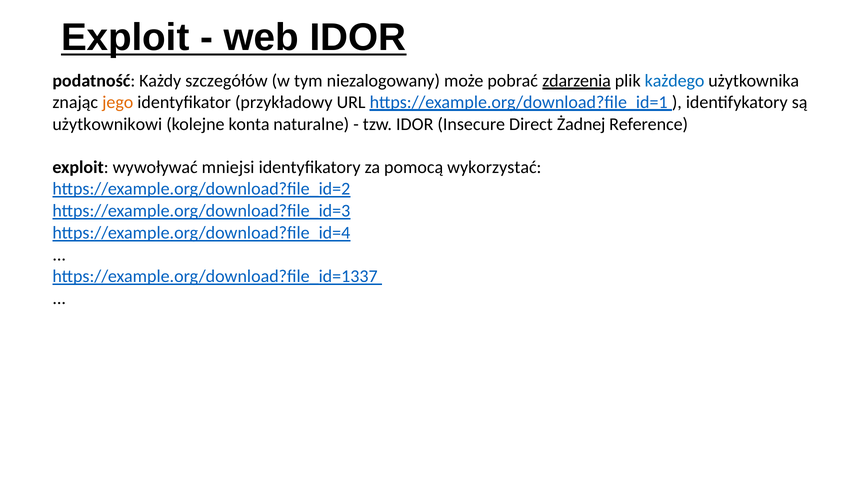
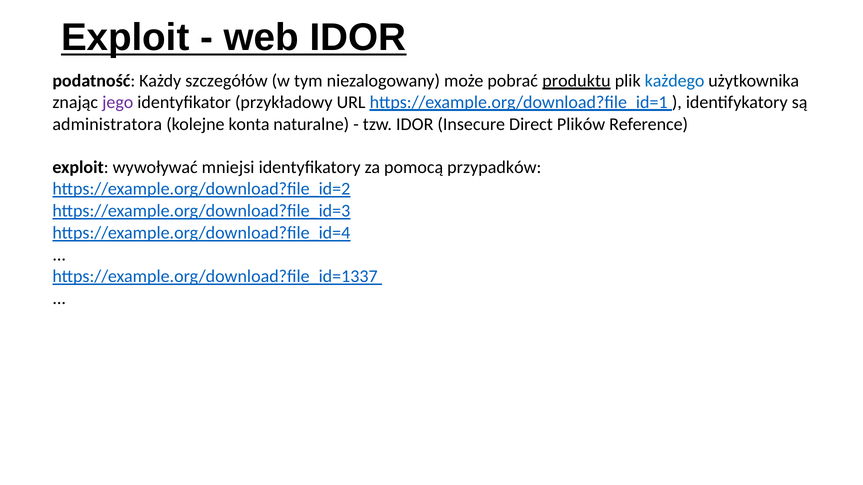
zdarzenia: zdarzenia -> produktu (576, 81)
jego colour: orange -> purple (118, 102)
użytkownikowi: użytkownikowi -> administratora (107, 124)
Żadnej: Żadnej -> Plików (581, 124)
wykorzystać: wykorzystać -> przypadków (494, 168)
